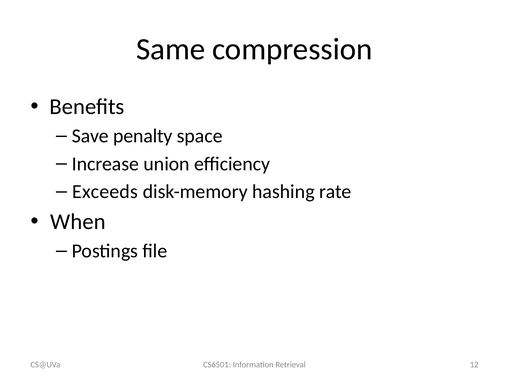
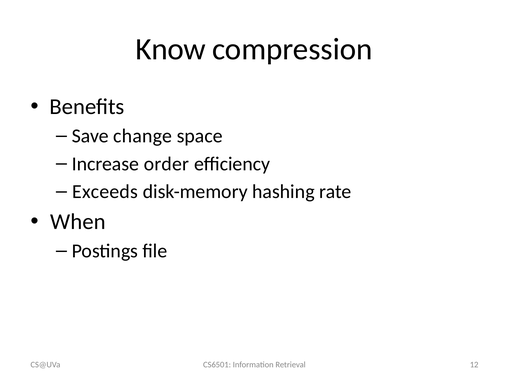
Same: Same -> Know (171, 49)
penalty: penalty -> change (143, 136)
union: union -> order (167, 164)
